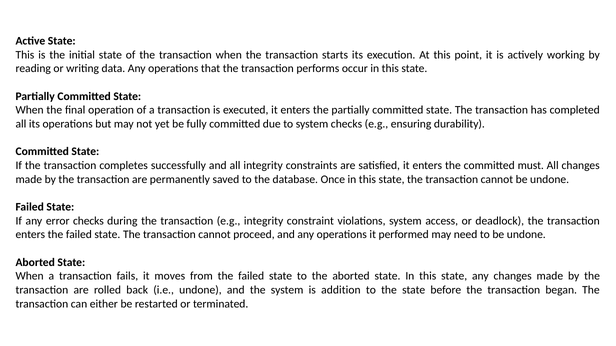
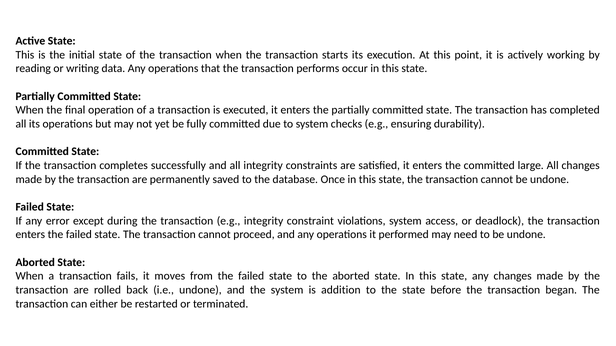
must: must -> large (531, 166)
error checks: checks -> except (88, 221)
